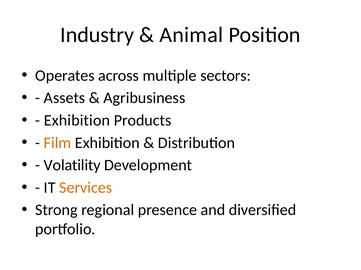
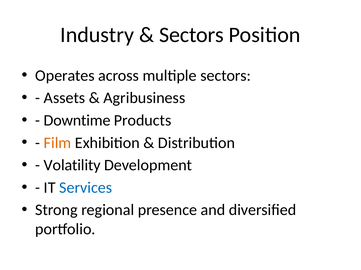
Animal: Animal -> Sectors (191, 35)
Exhibition: Exhibition -> Downtime (77, 121)
Services colour: orange -> blue (86, 188)
